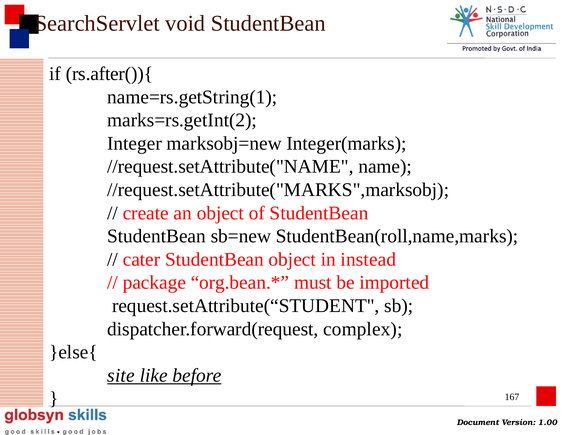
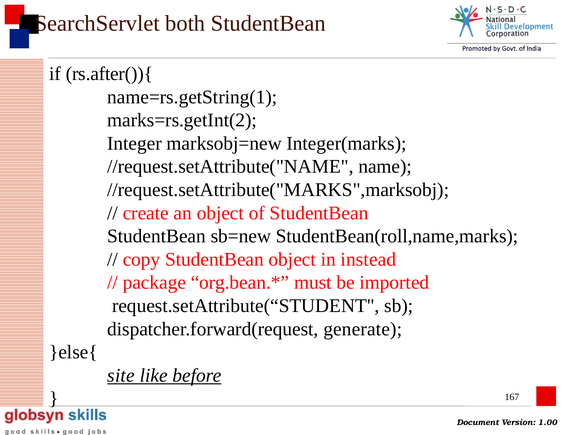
void: void -> both (185, 23)
cater: cater -> copy (142, 259)
complex: complex -> generate (363, 329)
